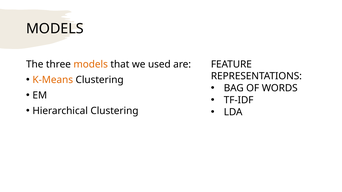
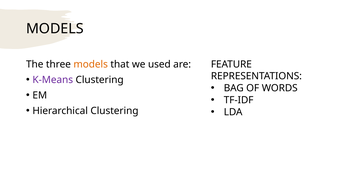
K-Means colour: orange -> purple (53, 80)
